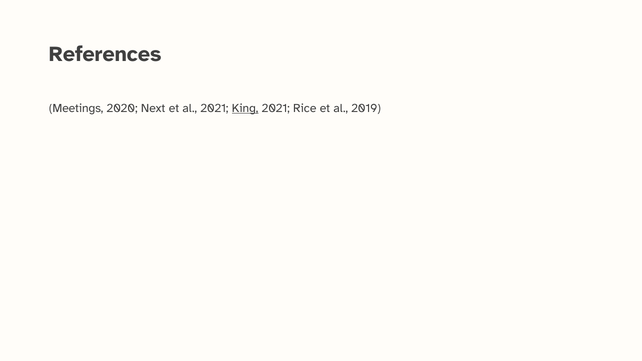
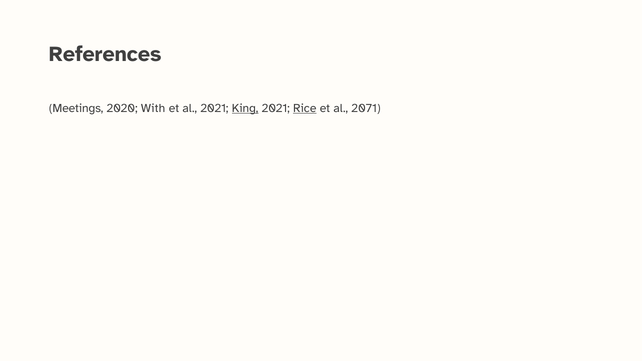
Next: Next -> With (153, 108)
Rice underline: none -> present (305, 108)
2019: 2019 -> 2071 (366, 108)
